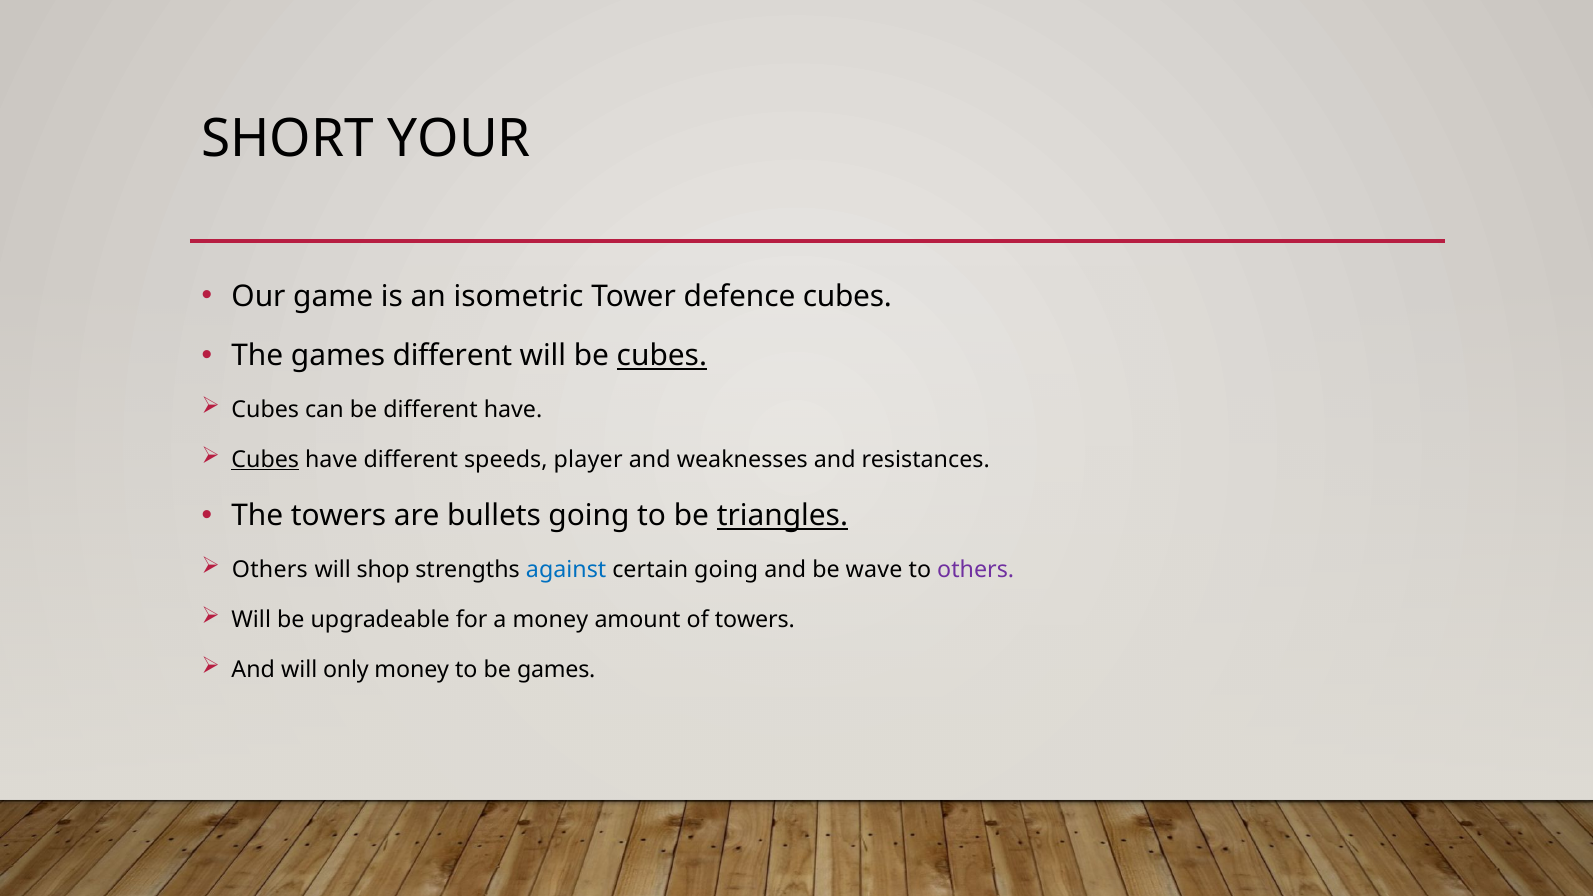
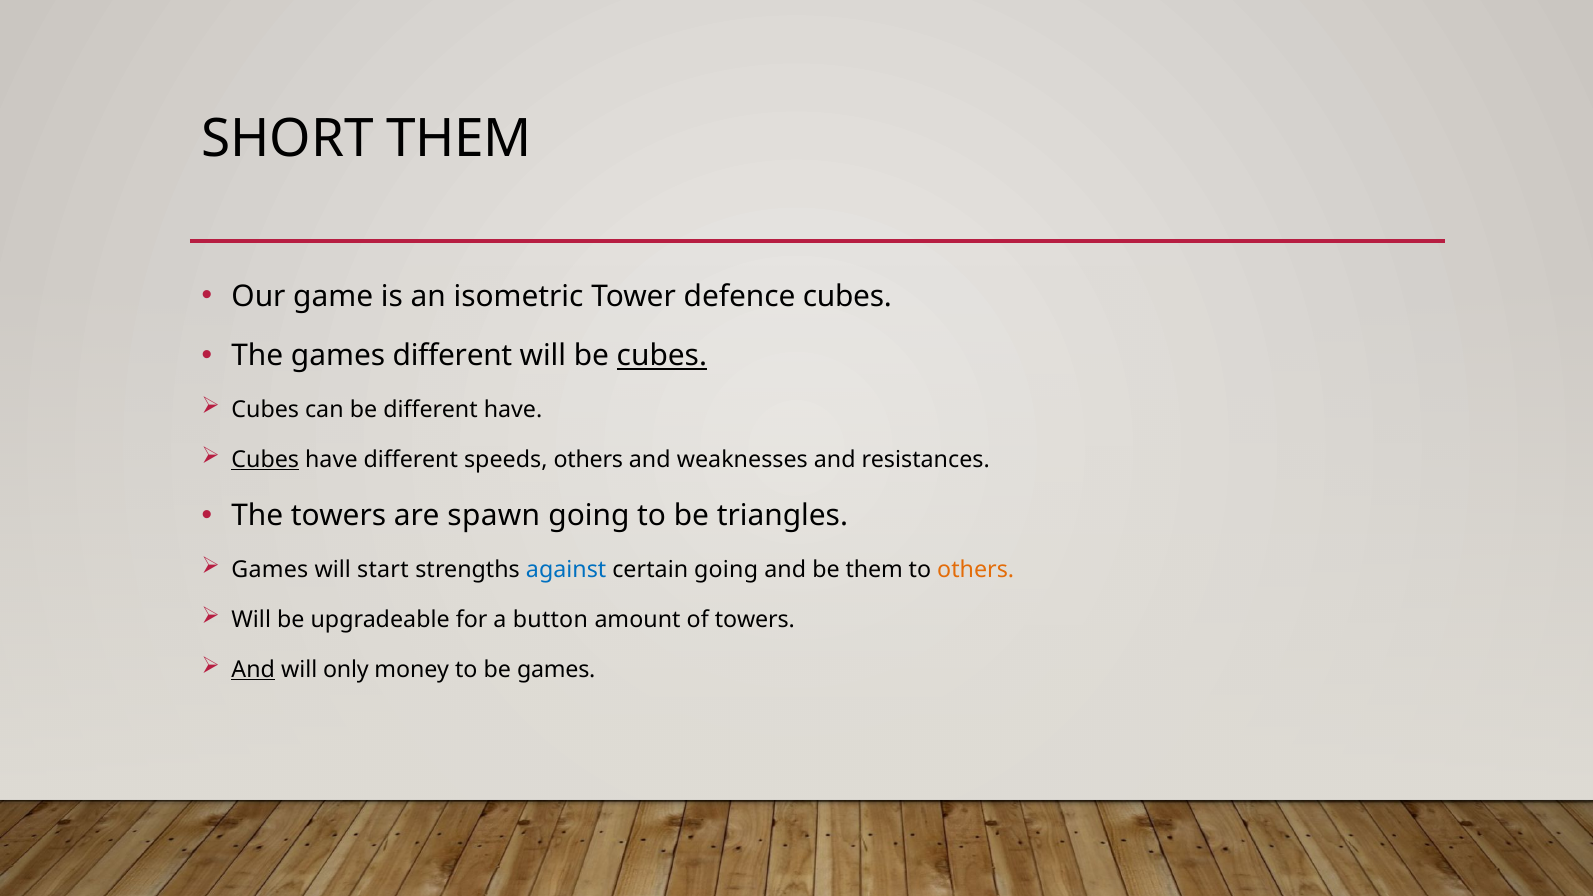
SHORT YOUR: YOUR -> THEM (459, 139)
speeds player: player -> others (588, 460)
bullets: bullets -> spawn (494, 516)
triangles underline: present -> none (782, 516)
Others: Others -> Games (270, 569)
shop: shop -> start (383, 569)
be wave: wave -> them (874, 569)
others colour: purple -> orange (976, 569)
a money: money -> button (550, 620)
And underline: none -> present (253, 670)
